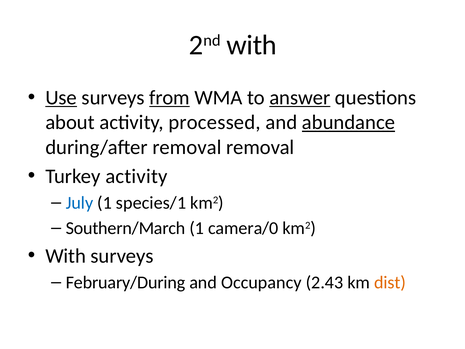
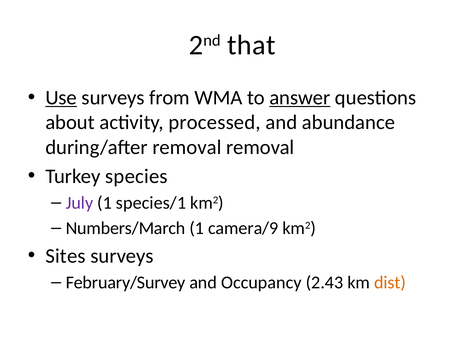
2nd with: with -> that (251, 45)
from underline: present -> none (170, 98)
abundance underline: present -> none (348, 122)
Turkey activity: activity -> species (136, 176)
July colour: blue -> purple (79, 203)
Southern/March: Southern/March -> Numbers/March (126, 228)
camera/0: camera/0 -> camera/9 (243, 228)
With: With -> Sites (65, 256)
February/During: February/During -> February/Survey (126, 282)
